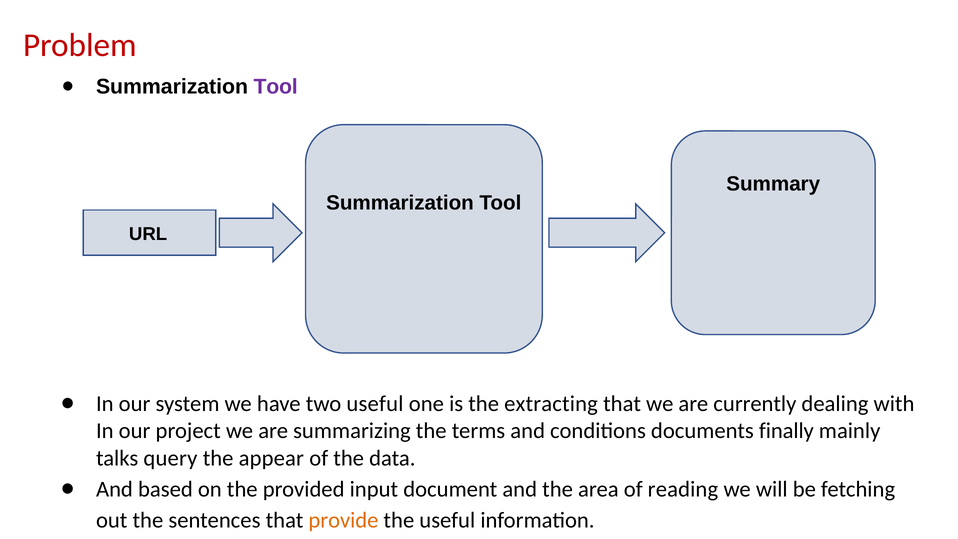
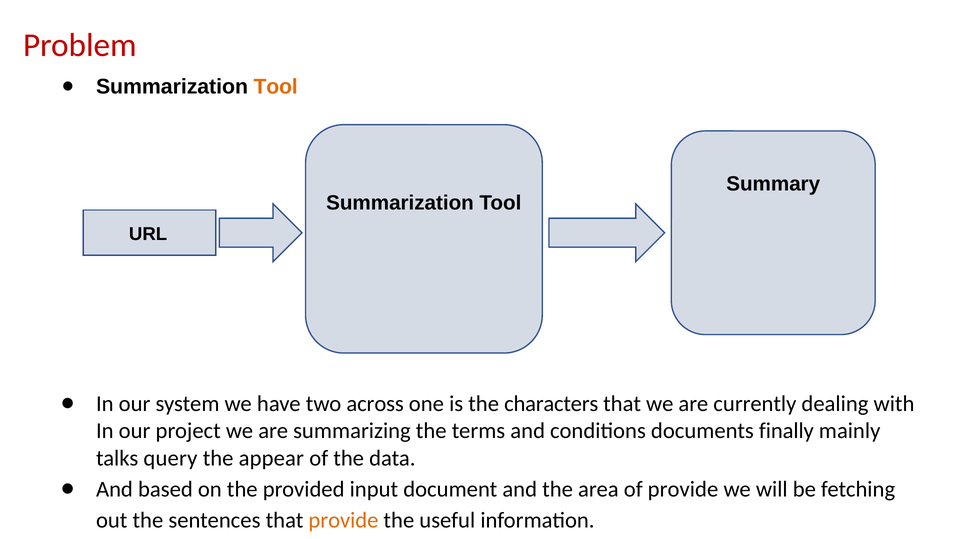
Tool colour: purple -> orange (276, 87)
two useful: useful -> across (375, 404)
extracting: extracting -> characters (551, 404)
of reading: reading -> provide (683, 489)
